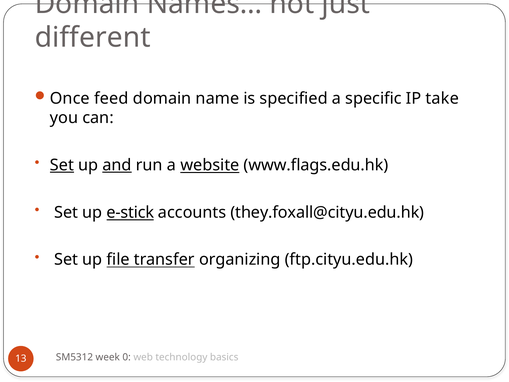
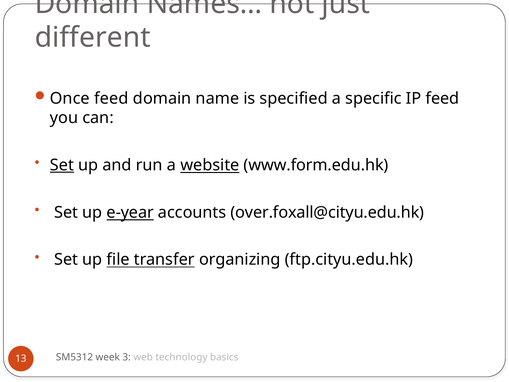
IP take: take -> feed (442, 98)
and underline: present -> none (117, 165)
www.flags.edu.hk: www.flags.edu.hk -> www.form.edu.hk (316, 165)
e-stick: e-stick -> e-year (130, 212)
they.foxall@cityu.edu.hk: they.foxall@cityu.edu.hk -> over.foxall@cityu.edu.hk (327, 212)
0: 0 -> 3 (127, 357)
